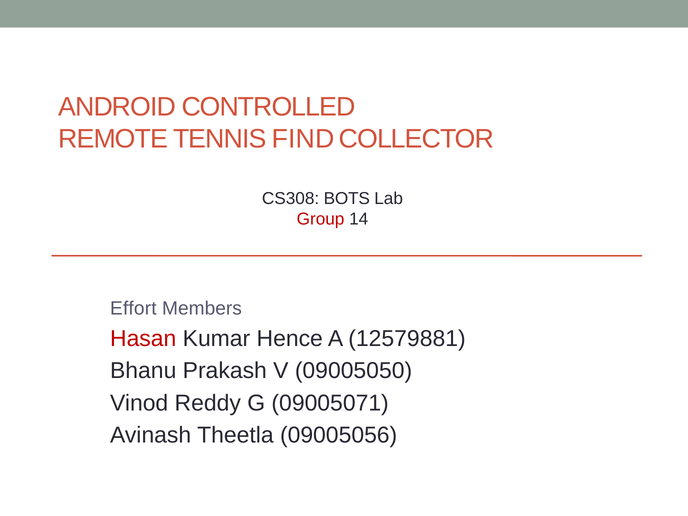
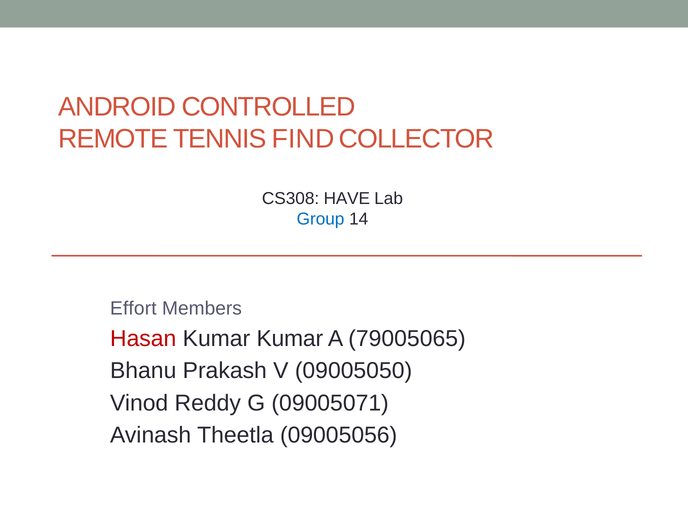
BOTS: BOTS -> HAVE (347, 198)
Group colour: red -> blue (321, 219)
Kumar Hence: Hence -> Kumar (290, 339)
12579881: 12579881 -> 79005065 (407, 339)
